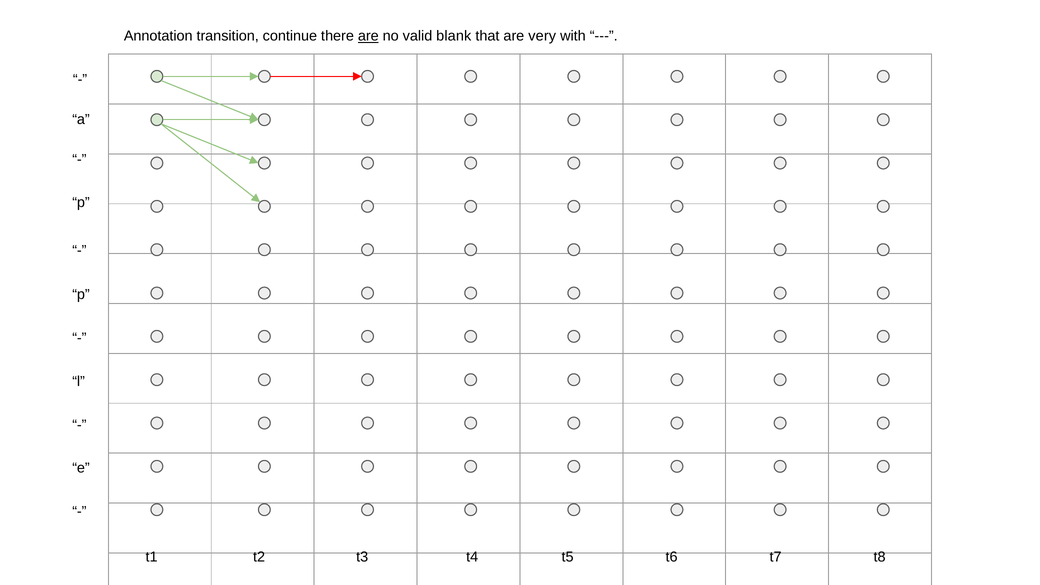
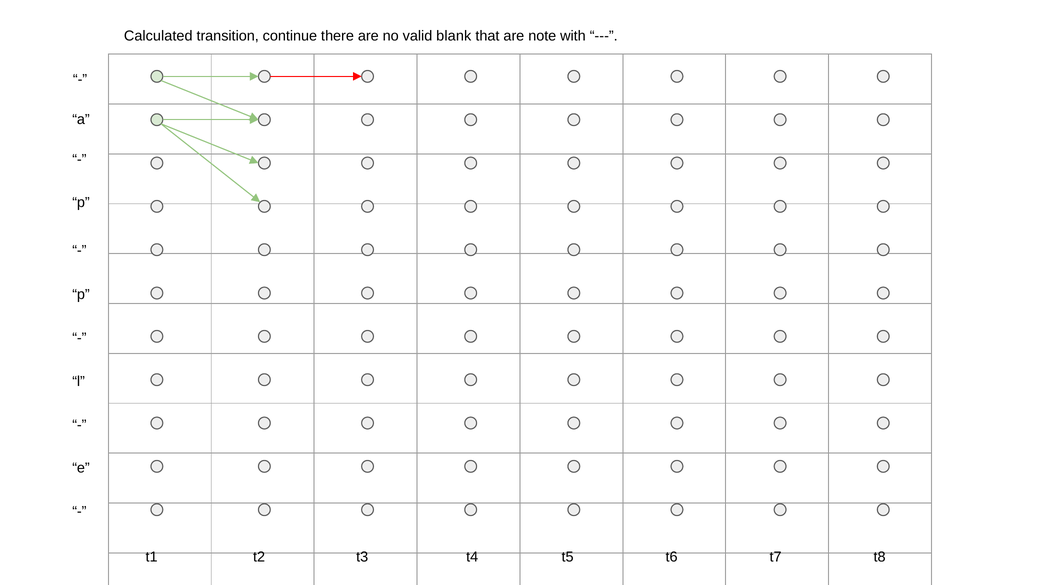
Annotation: Annotation -> Calculated (158, 36)
are underline: present -> none (368, 36)
very: very -> note (542, 36)
